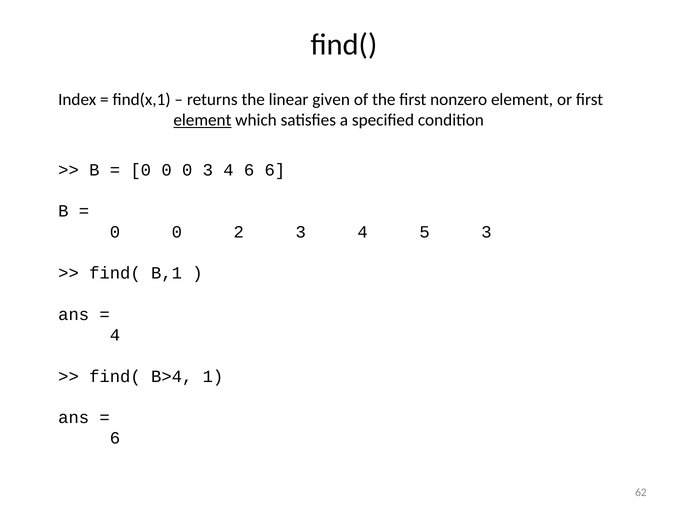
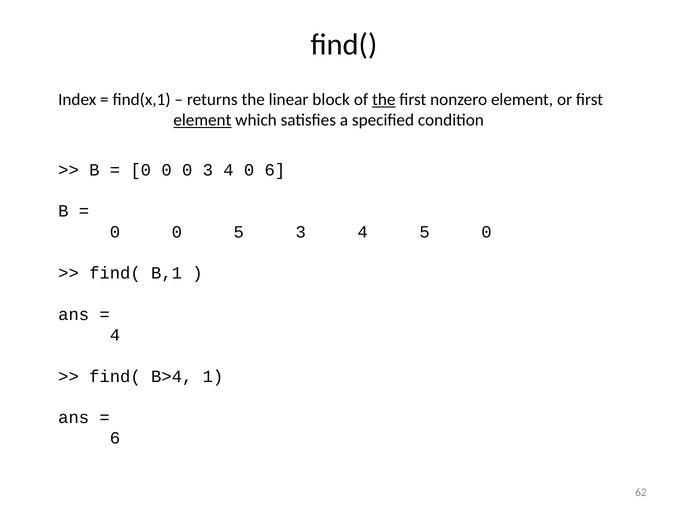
given: given -> block (331, 100)
the underline: none -> present (384, 100)
4 6: 6 -> 0 (249, 170)
0 2: 2 -> 5 (239, 232)
5 3: 3 -> 0 (486, 232)
